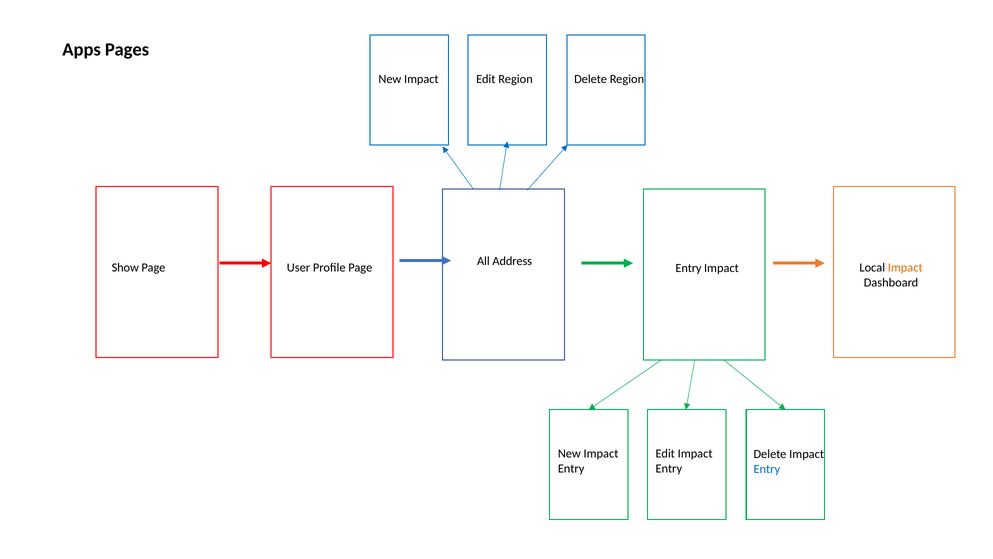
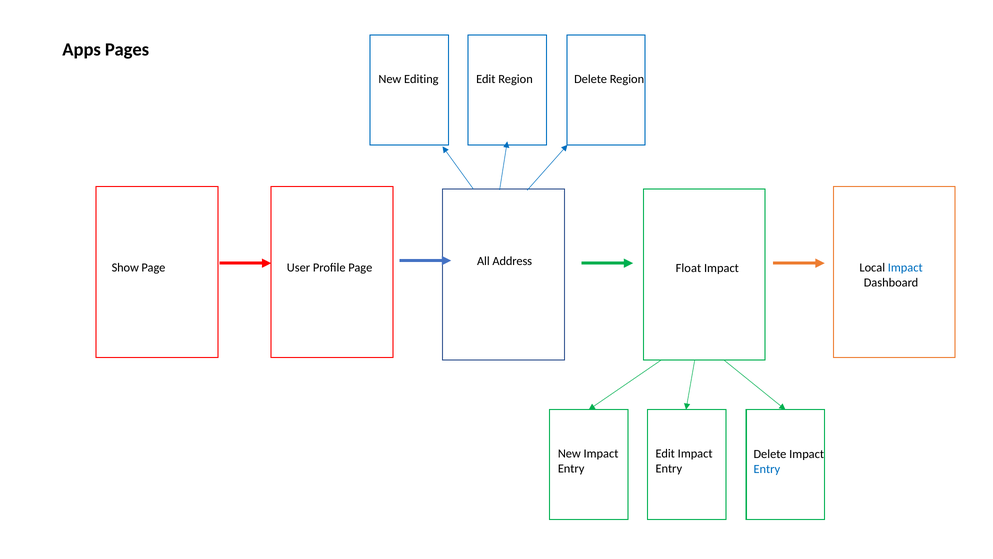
Impact: Impact -> Editing (421, 79)
Entry: Entry -> Float (688, 268)
Impact colour: orange -> blue (905, 267)
